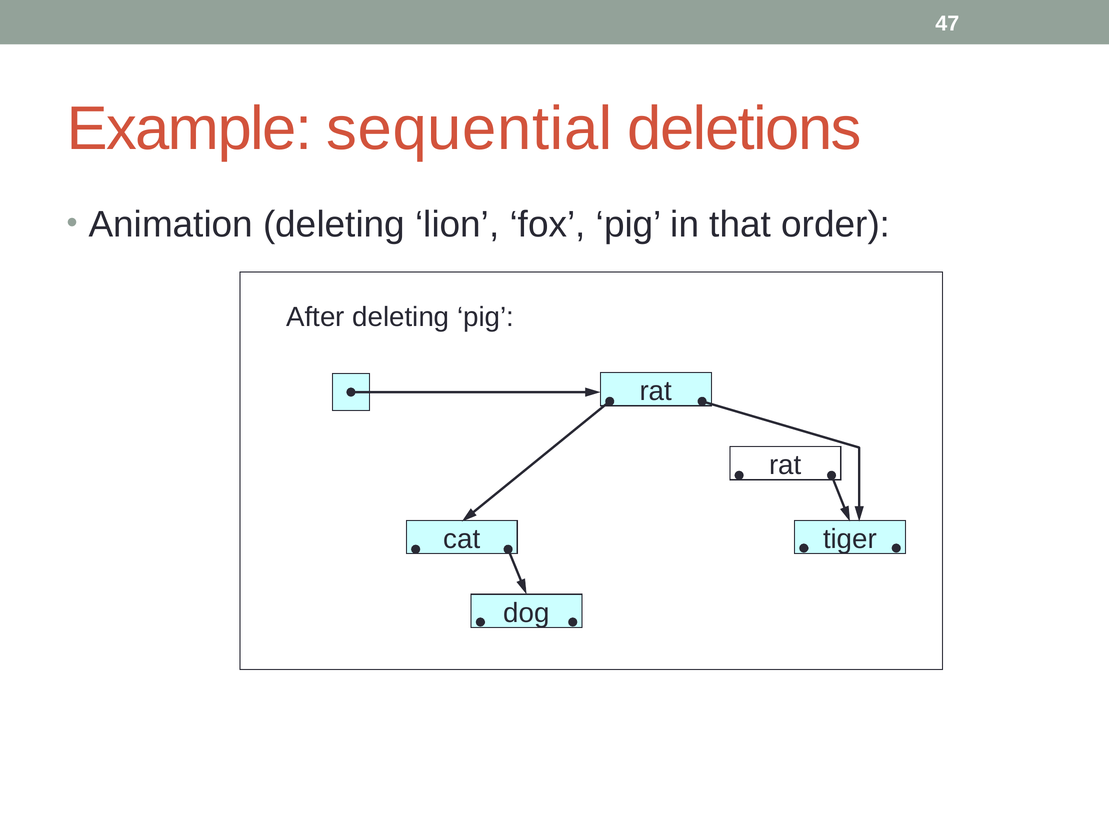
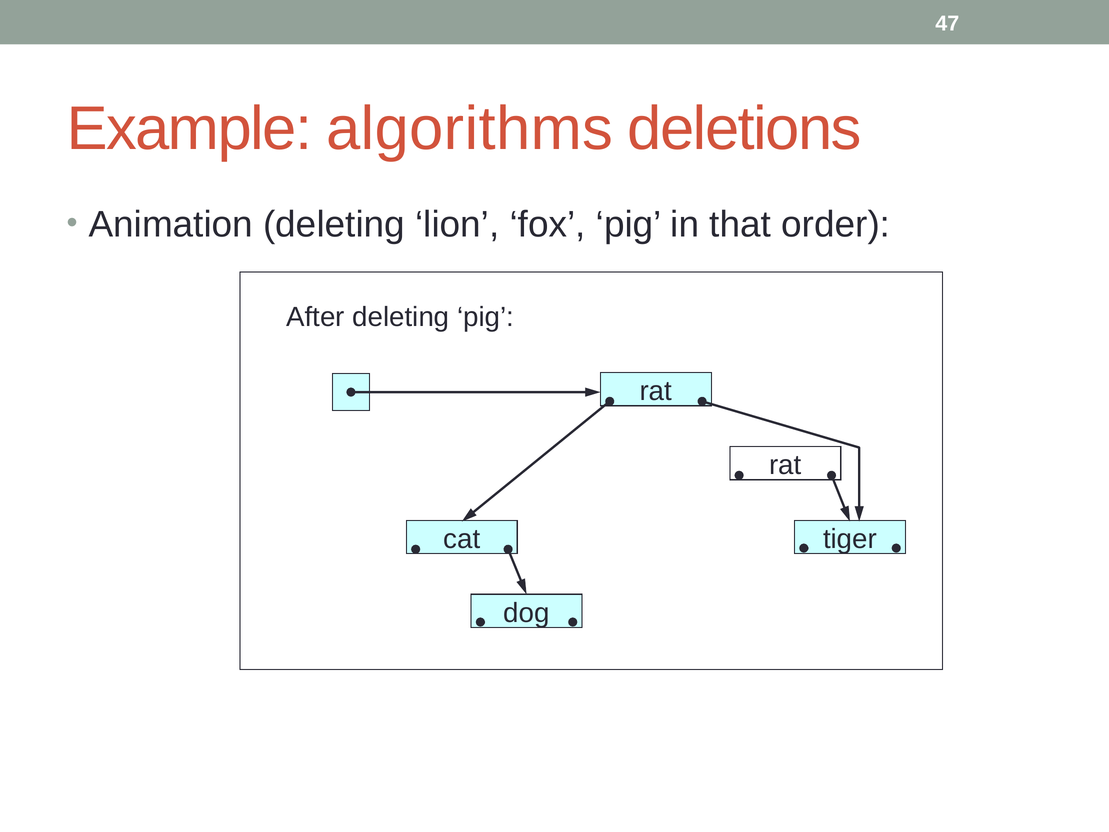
sequential: sequential -> algorithms (470, 129)
